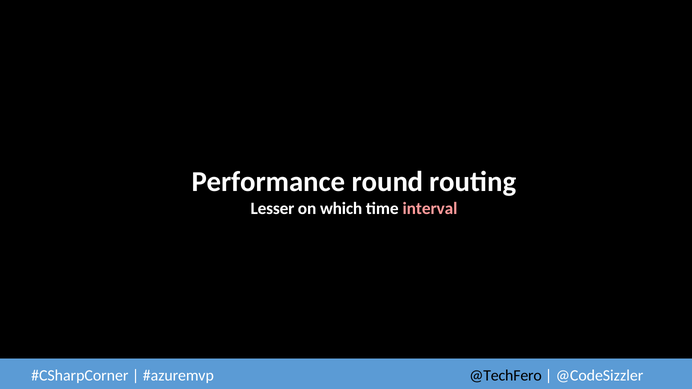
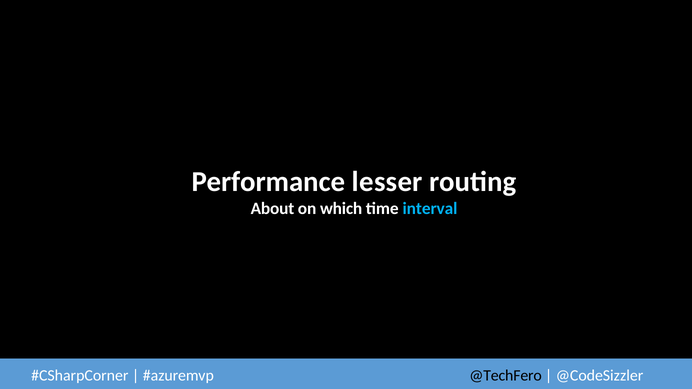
round: round -> lesser (387, 182)
Lesser: Lesser -> About (272, 209)
interval colour: pink -> light blue (430, 209)
